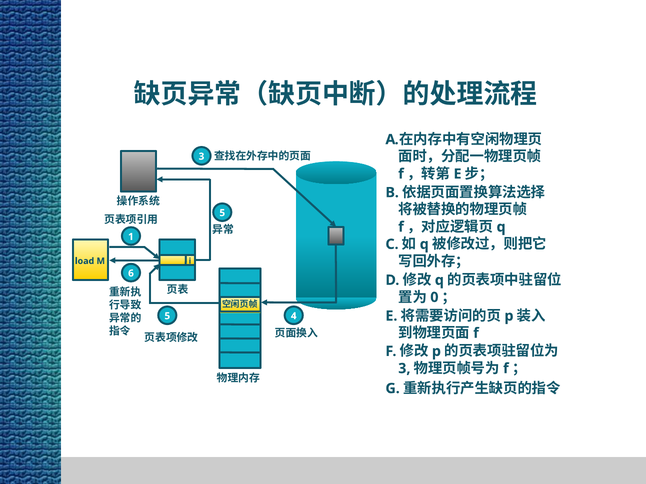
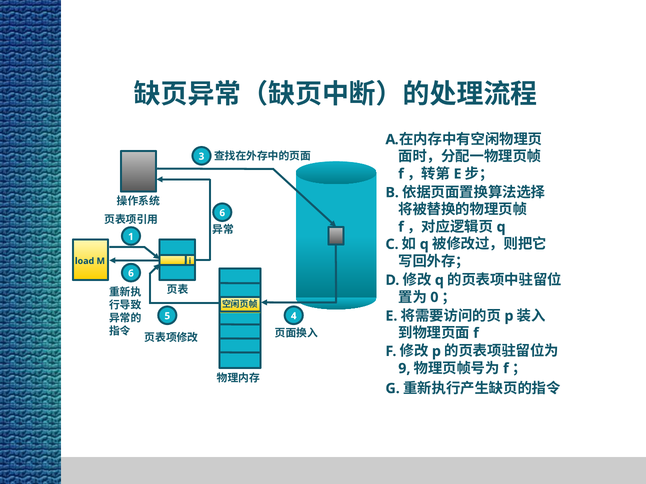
5: 5 -> 6 (222, 213)
3: 3 -> 9 (404, 369)
